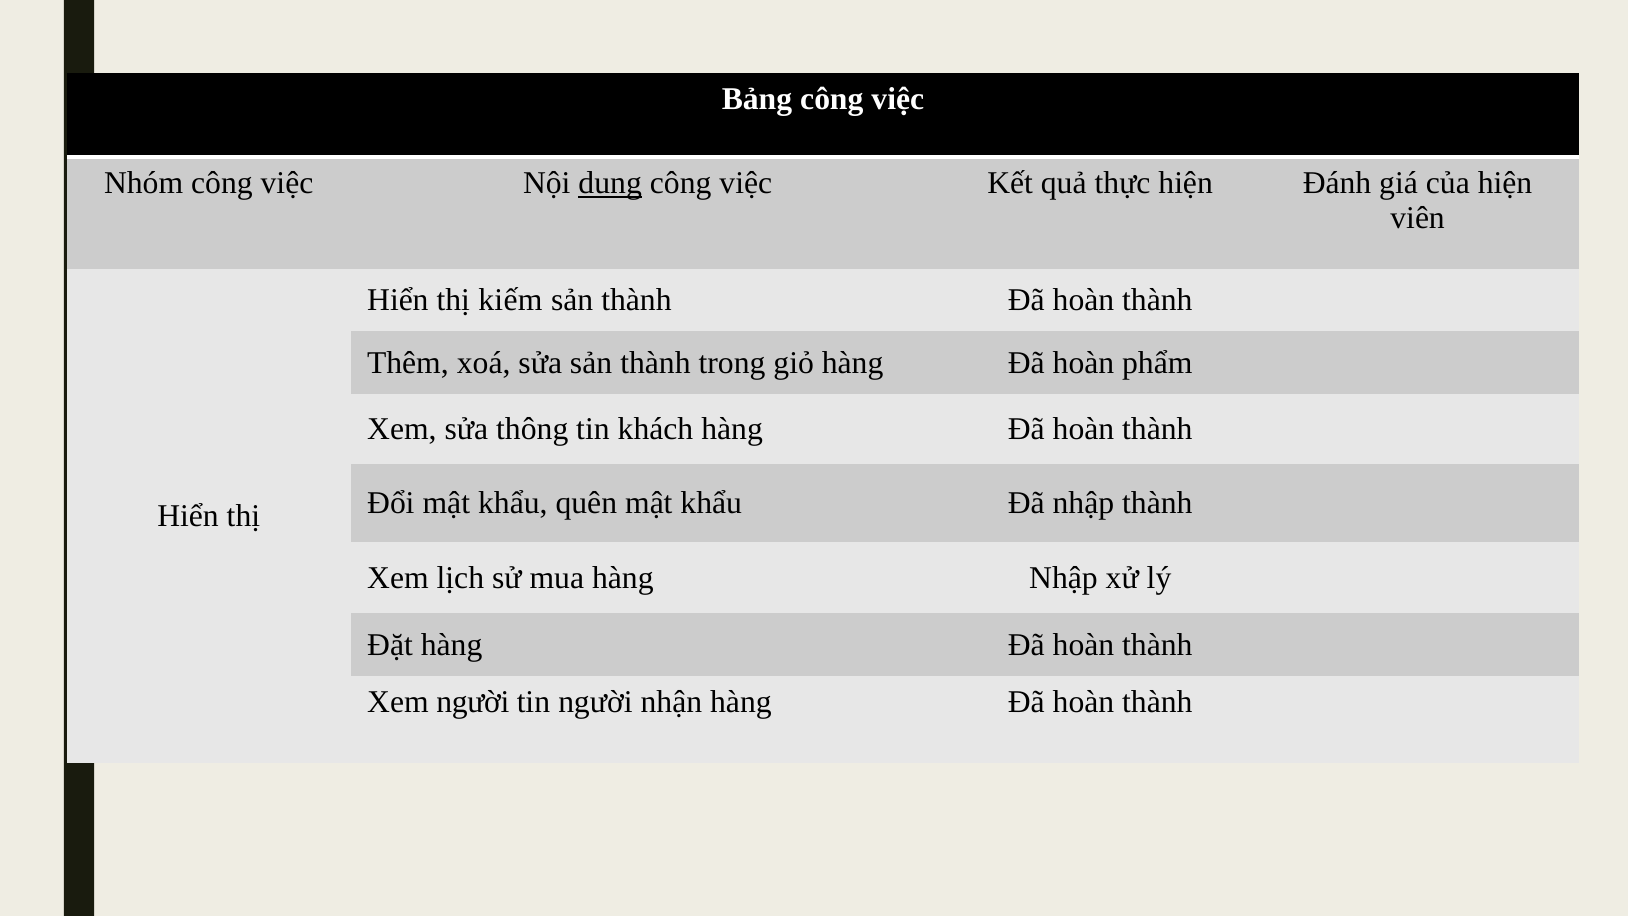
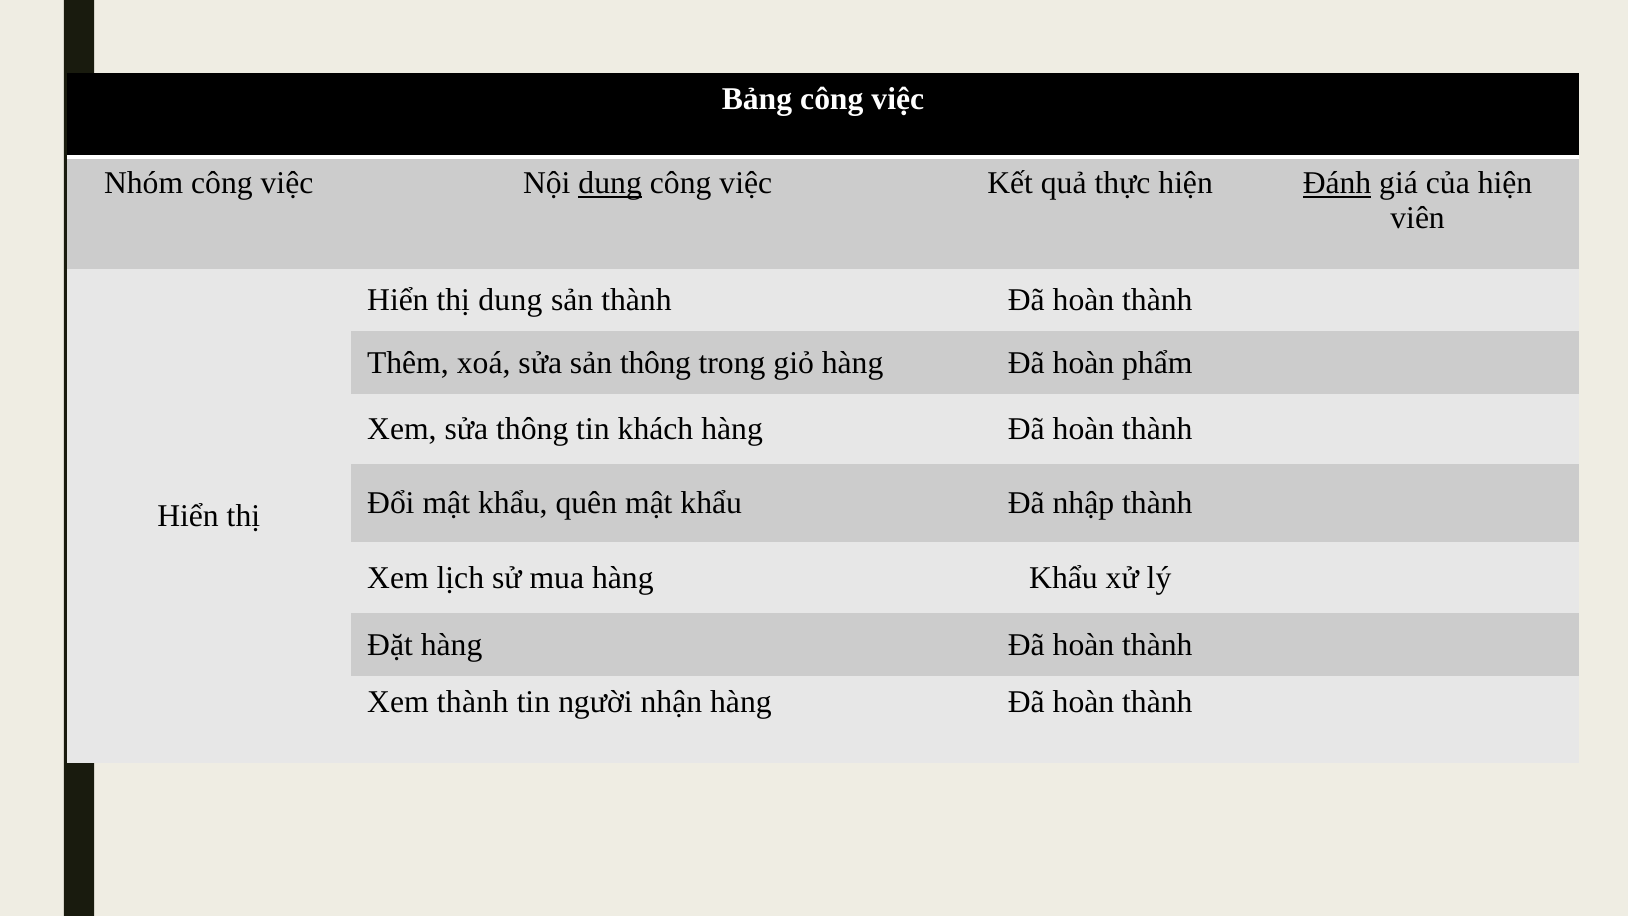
Đánh underline: none -> present (1337, 183)
thị kiếm: kiếm -> dung (510, 300)
sửa sản thành: thành -> thông (656, 363)
hàng Nhập: Nhập -> Khẩu (1063, 578)
Xem người: người -> thành (473, 702)
